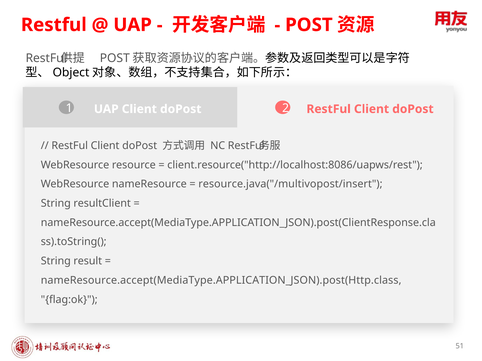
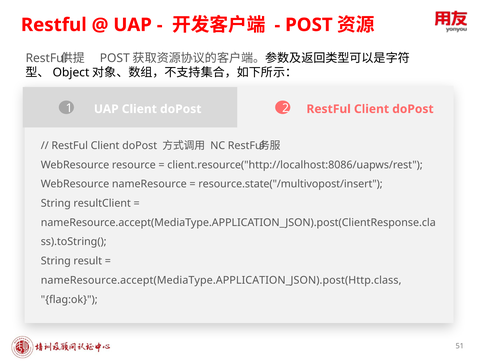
resource.java("/multivopost/insert: resource.java("/multivopost/insert -> resource.state("/multivopost/insert (291, 184)
